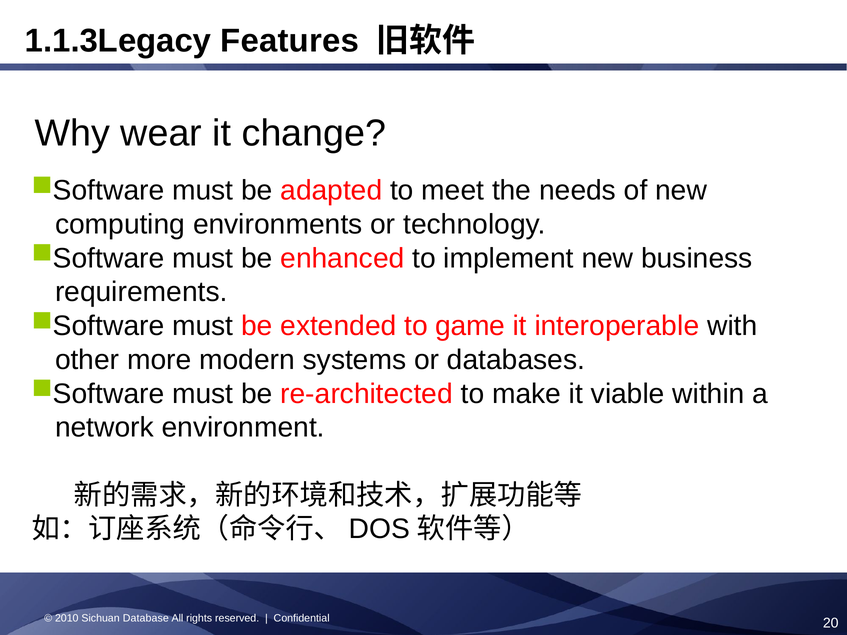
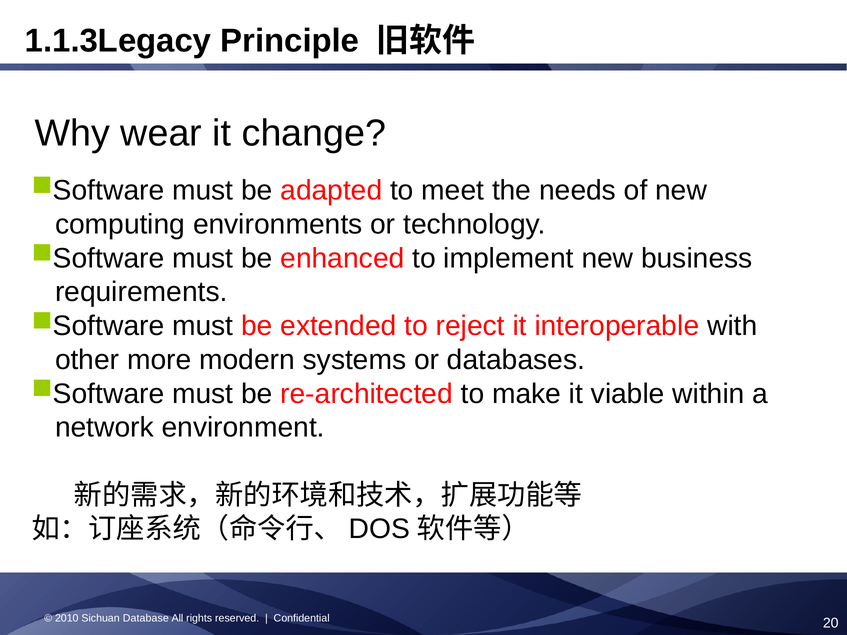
Features: Features -> Principle (290, 41)
game: game -> reject (470, 326)
